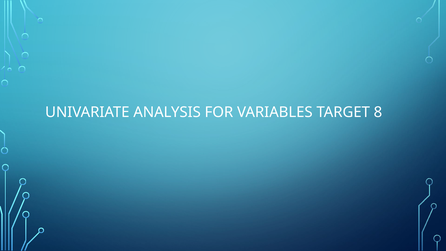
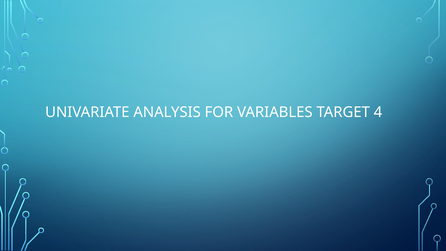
8: 8 -> 4 (378, 112)
